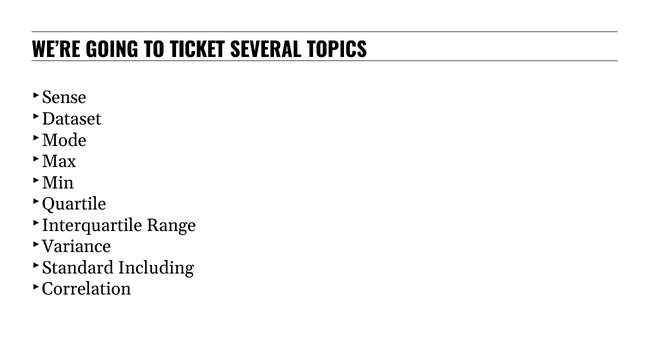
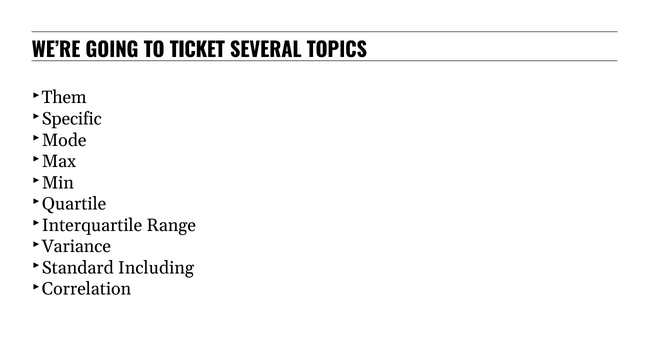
Sense: Sense -> Them (64, 98)
Dataset: Dataset -> Specific (72, 119)
